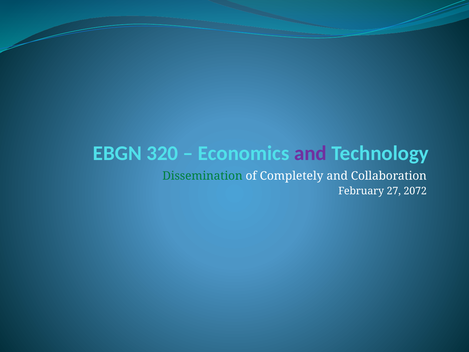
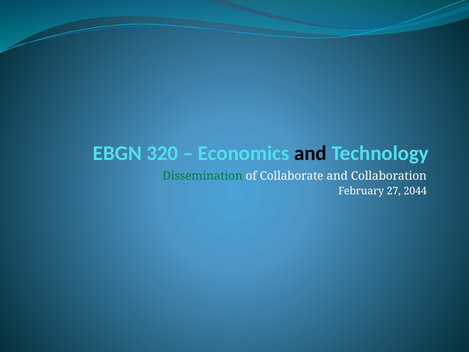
and colour: purple -> black (310, 153)
Completely: Completely -> Collaborate (292, 176)
2072: 2072 -> 2044 (415, 191)
